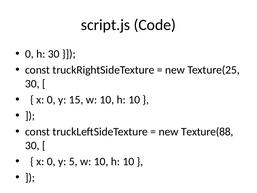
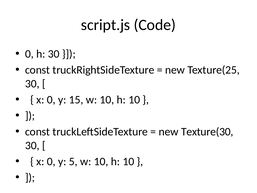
Texture(88: Texture(88 -> Texture(30 (207, 132)
